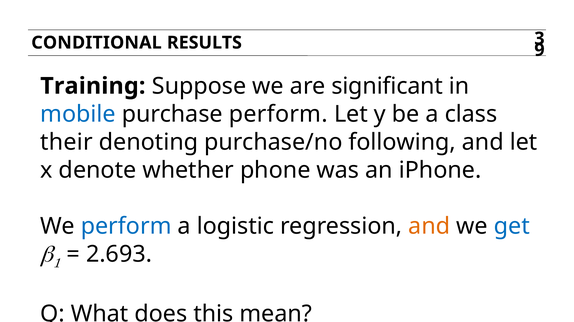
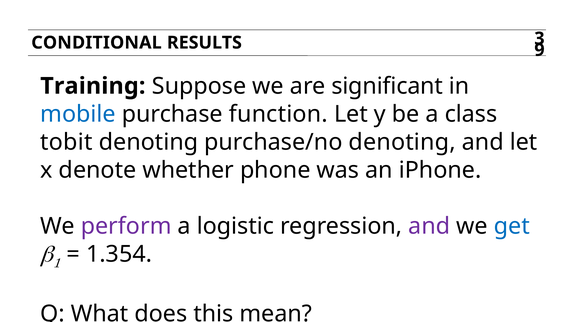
purchase perform: perform -> function (278, 114)
their: their -> tobit (66, 142)
purchase/no following: following -> denoting (402, 142)
perform colour: blue -> purple (126, 226)
and colour: orange -> purple (429, 226)
2.693: 2.693 -> 1.354 (119, 254)
